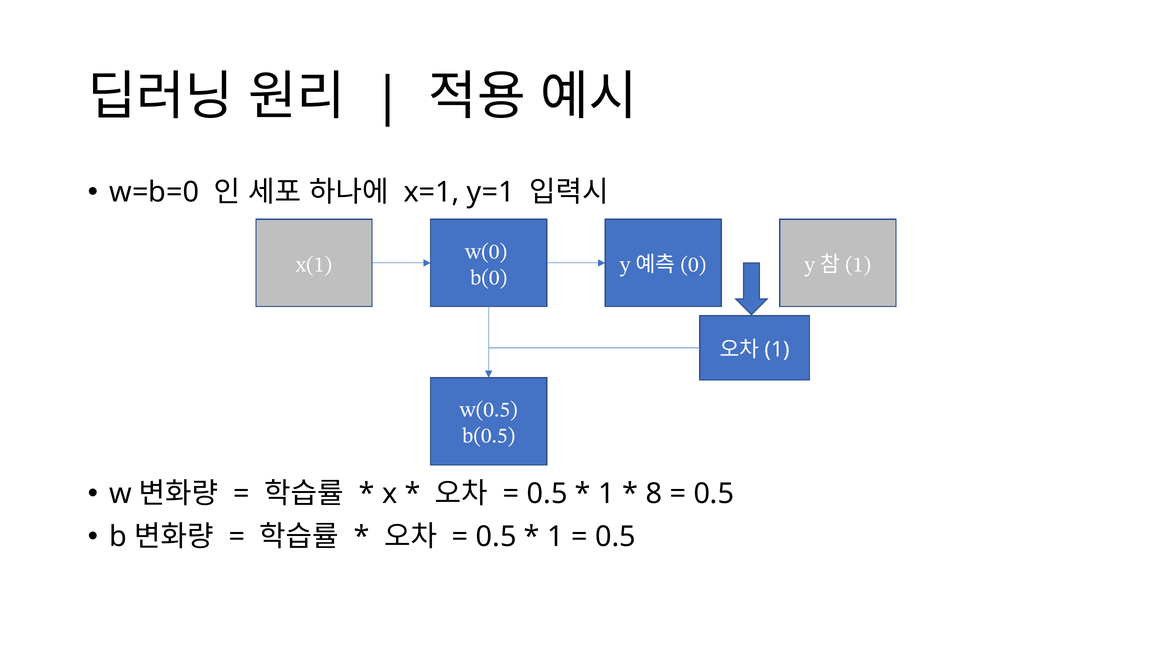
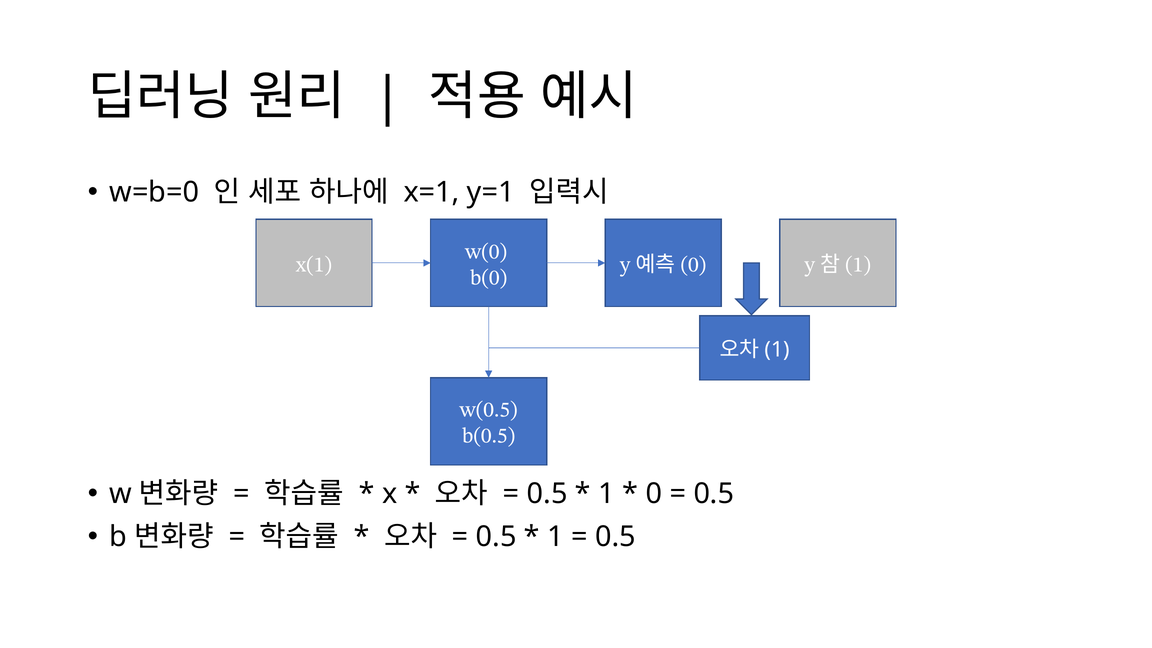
8: 8 -> 0 (654, 494)
